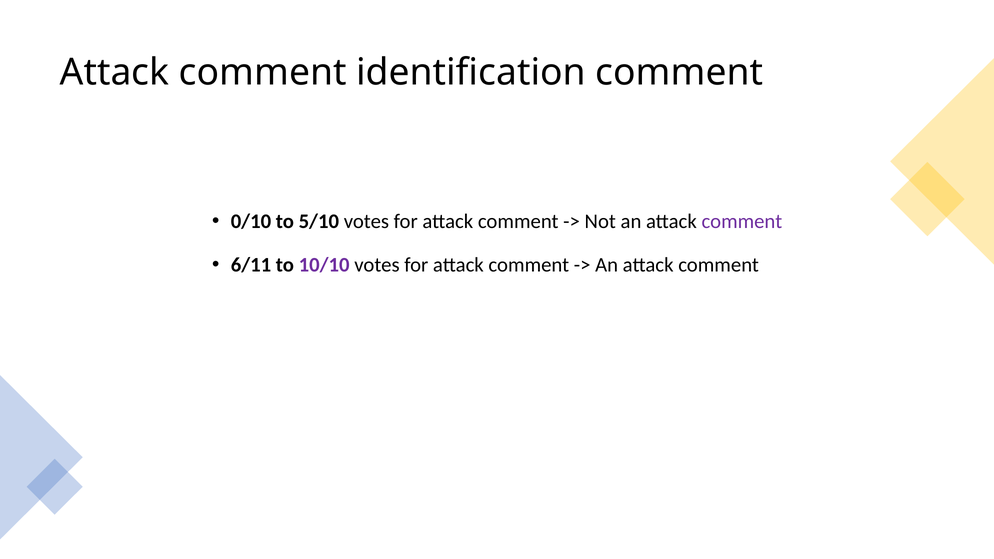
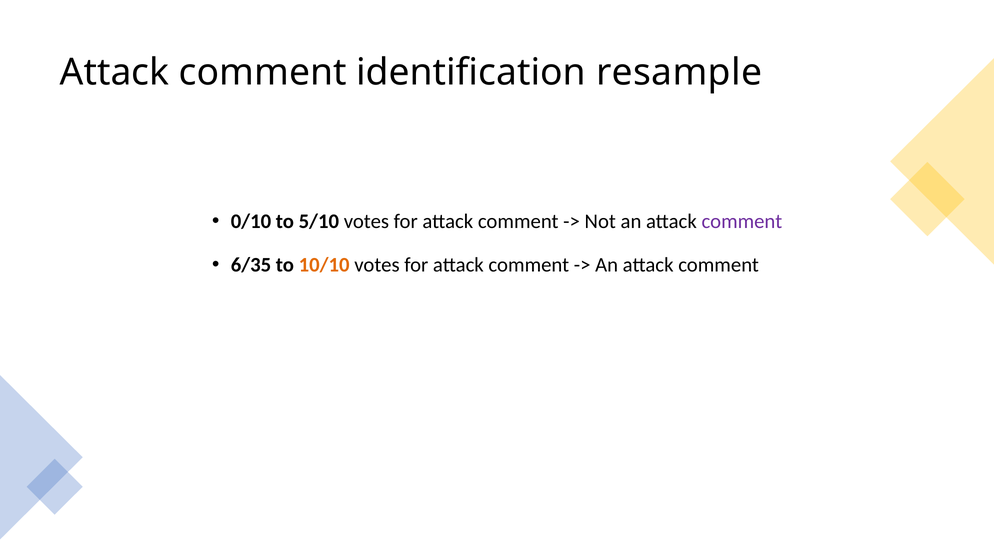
identification comment: comment -> resample (679, 72)
6/11: 6/11 -> 6/35 (251, 265)
10/10 colour: purple -> orange (324, 265)
